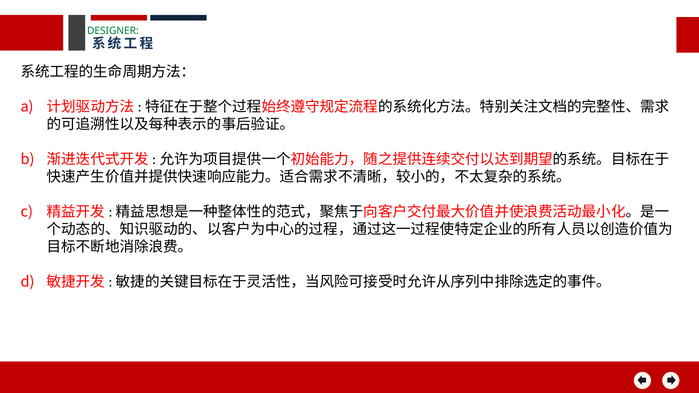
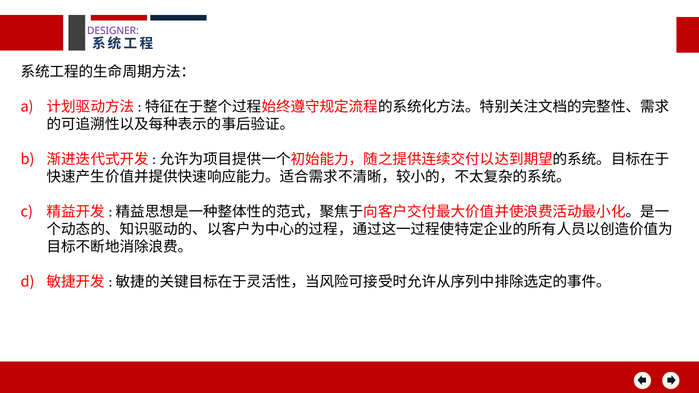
DESIGNER colour: green -> purple (113, 31)
